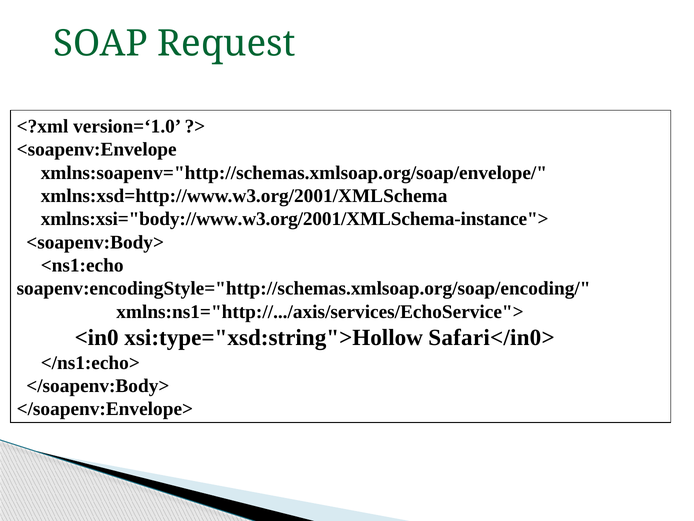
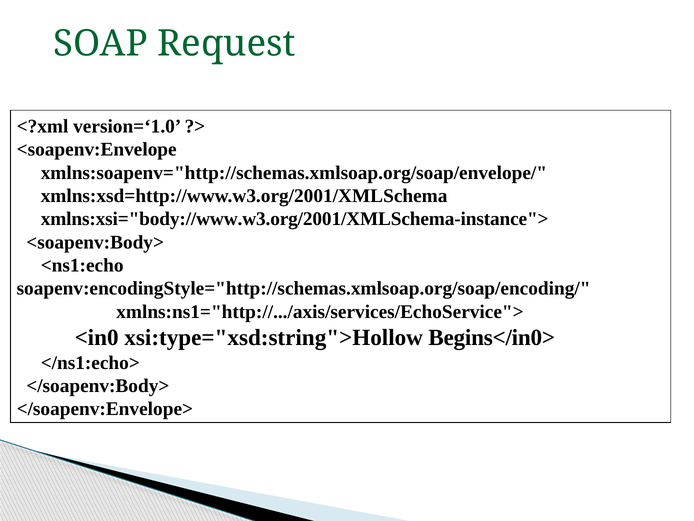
Safari</in0>: Safari</in0> -> Begins</in0> (492, 337)
